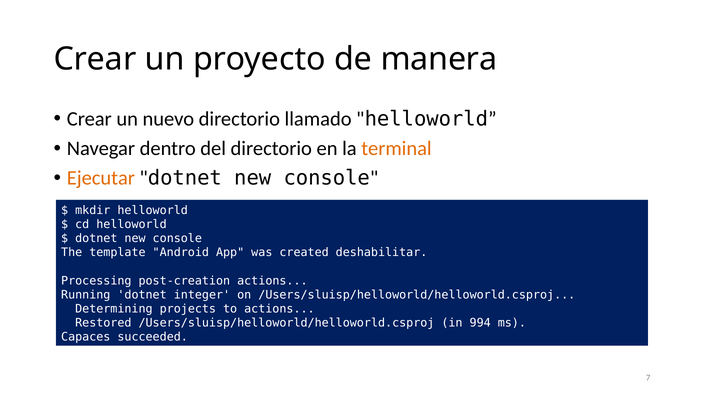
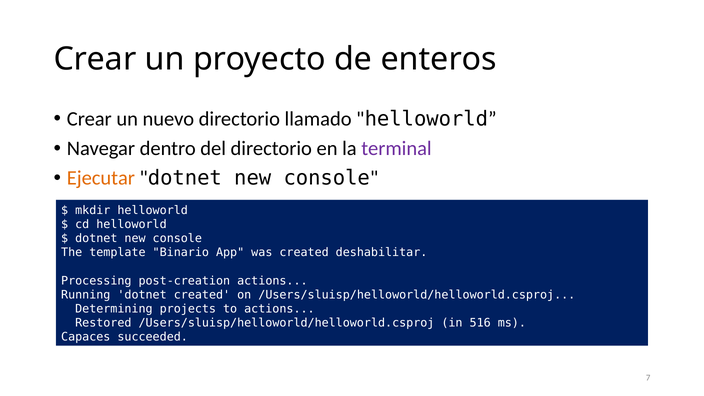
manera: manera -> enteros (439, 59)
terminal colour: orange -> purple (396, 149)
Android: Android -> Binario (181, 252)
dotnet integer: integer -> created (202, 295)
994: 994 -> 516 (480, 323)
